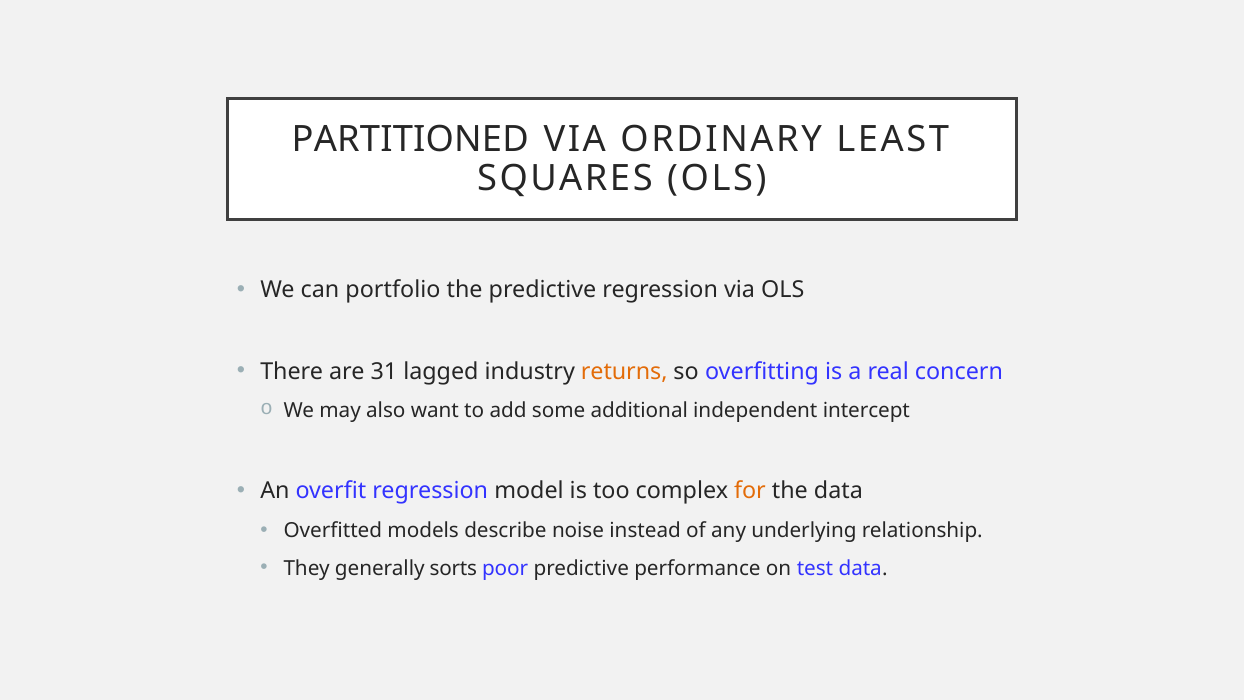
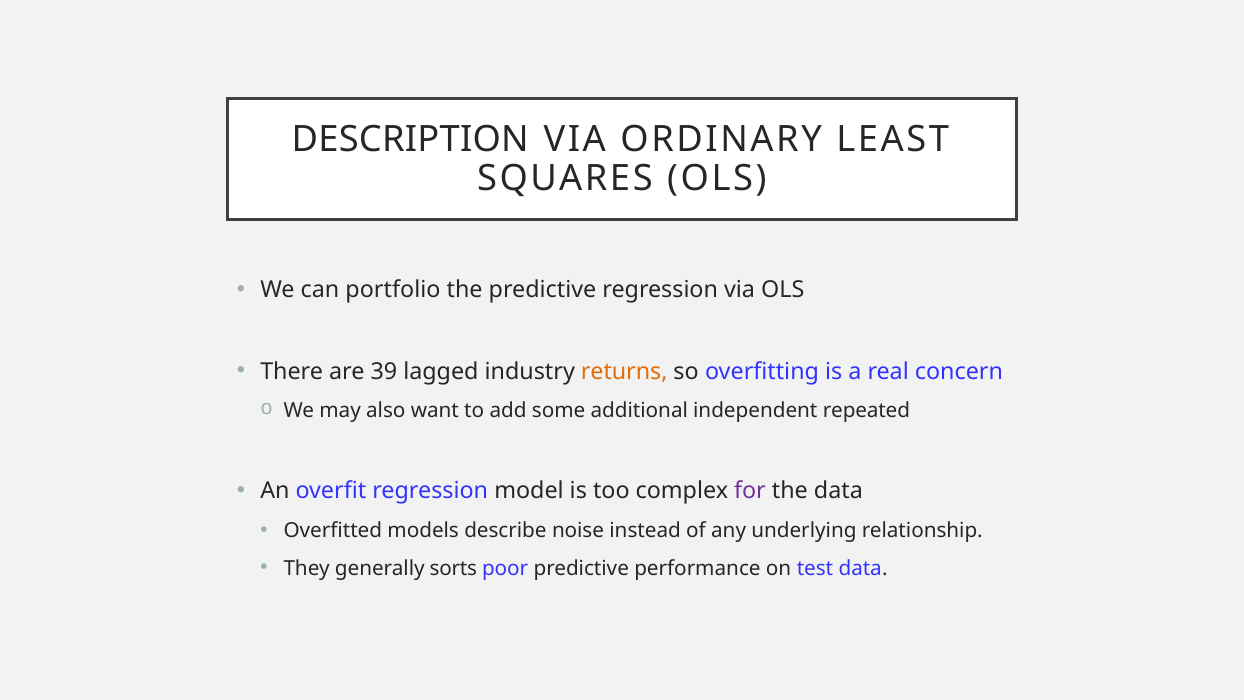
PARTITIONED: PARTITIONED -> DESCRIPTION (410, 139)
31: 31 -> 39 (384, 371)
intercept: intercept -> repeated (866, 411)
for colour: orange -> purple (750, 491)
